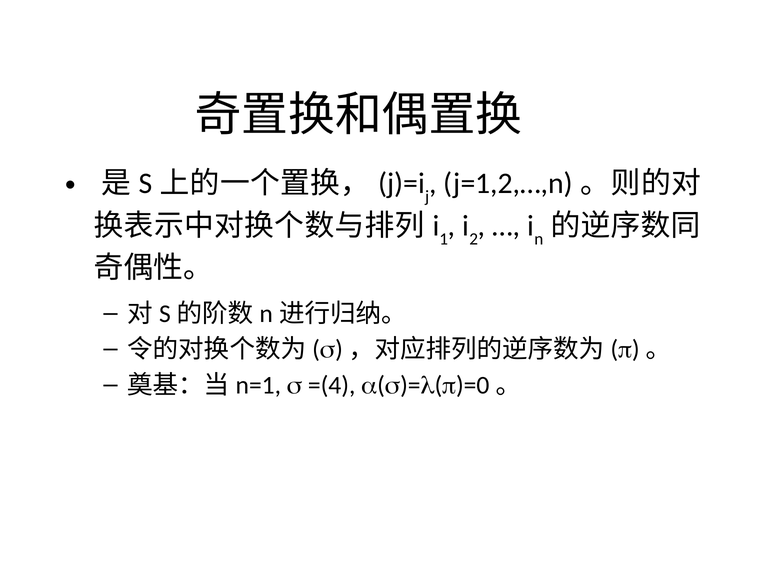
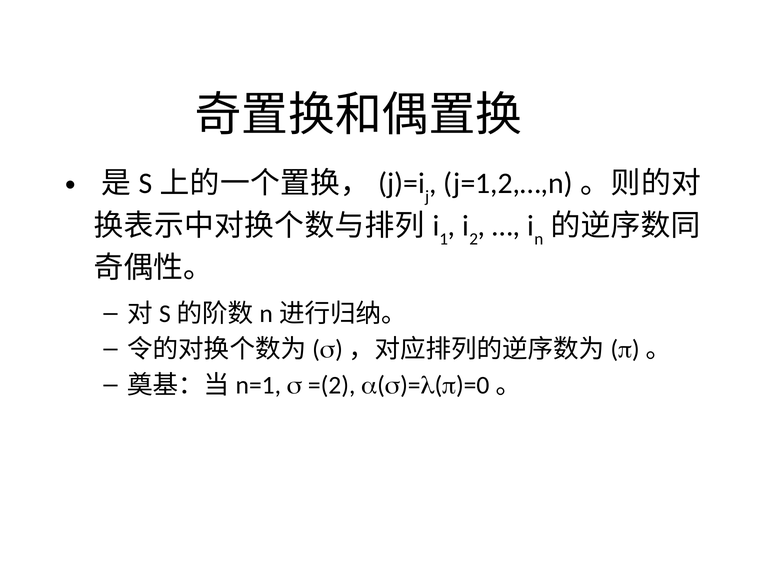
=(4: =(4 -> =(2 (332, 385)
